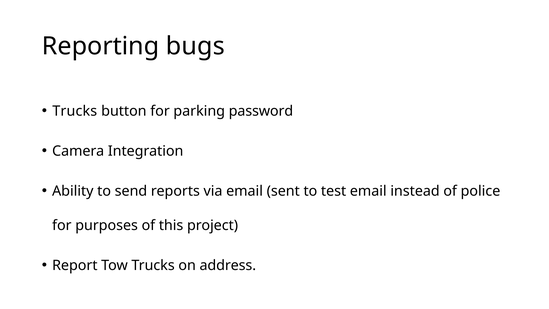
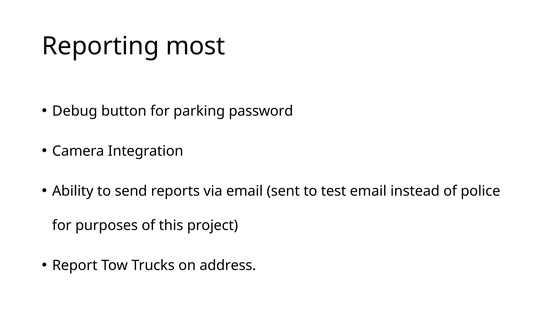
bugs: bugs -> most (196, 46)
Trucks: Trucks -> Debug (75, 111)
